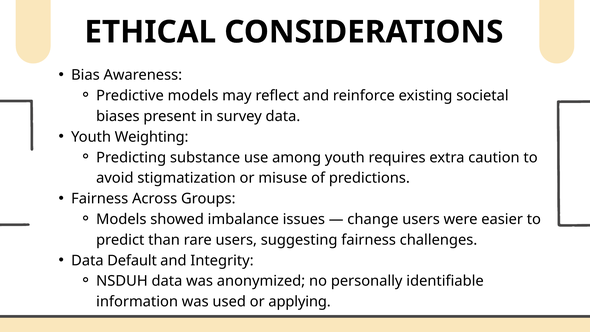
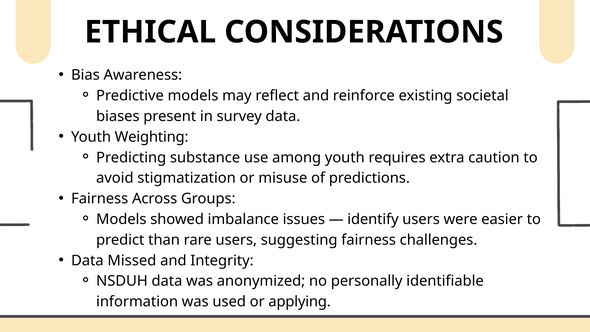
change: change -> identify (373, 219)
Default: Default -> Missed (132, 260)
